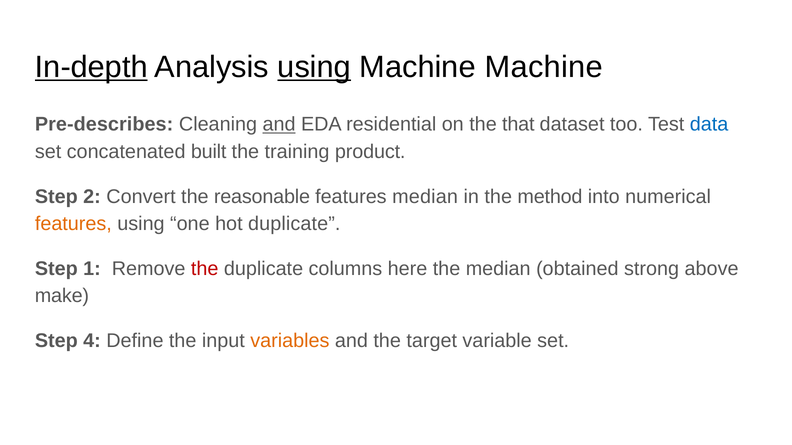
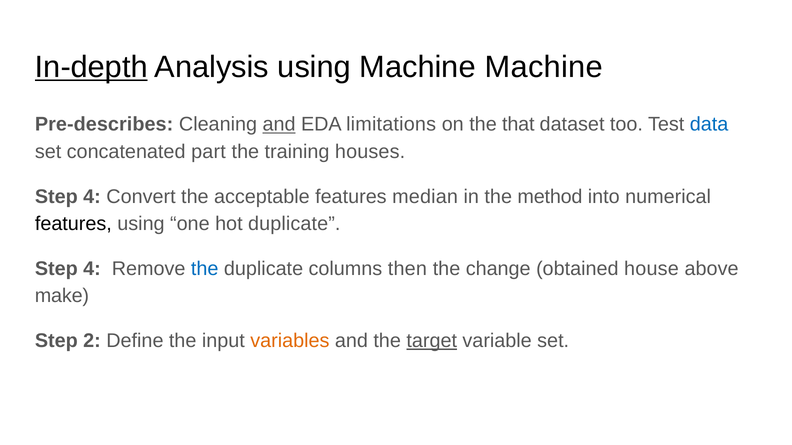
using underline: present -> none (314, 67)
residential: residential -> limitations (391, 125)
built: built -> part (208, 152)
product: product -> houses (370, 152)
2: 2 -> 4 (92, 197)
reasonable: reasonable -> acceptable (262, 197)
features colour: orange -> black (73, 224)
1: 1 -> 4 (92, 269)
the colour: red -> blue (205, 269)
here: here -> then (407, 269)
the median: median -> change (498, 269)
strong: strong -> house (651, 269)
4: 4 -> 2 (92, 341)
target underline: none -> present (432, 341)
